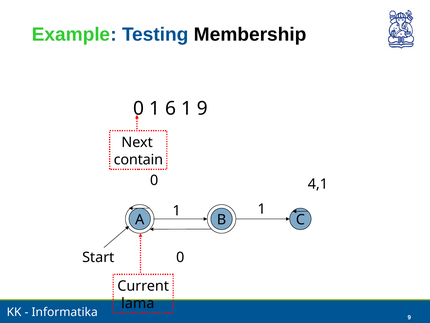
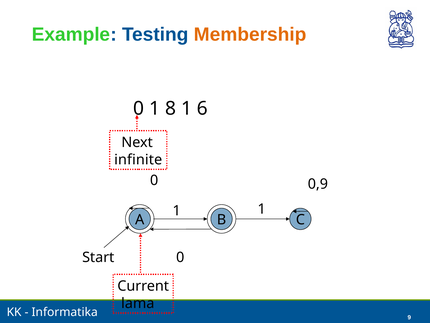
Membership colour: black -> orange (250, 35)
6: 6 -> 8 (171, 108)
1 9: 9 -> 6 (202, 108)
contain: contain -> infinite (138, 159)
4,1: 4,1 -> 0,9 (318, 184)
